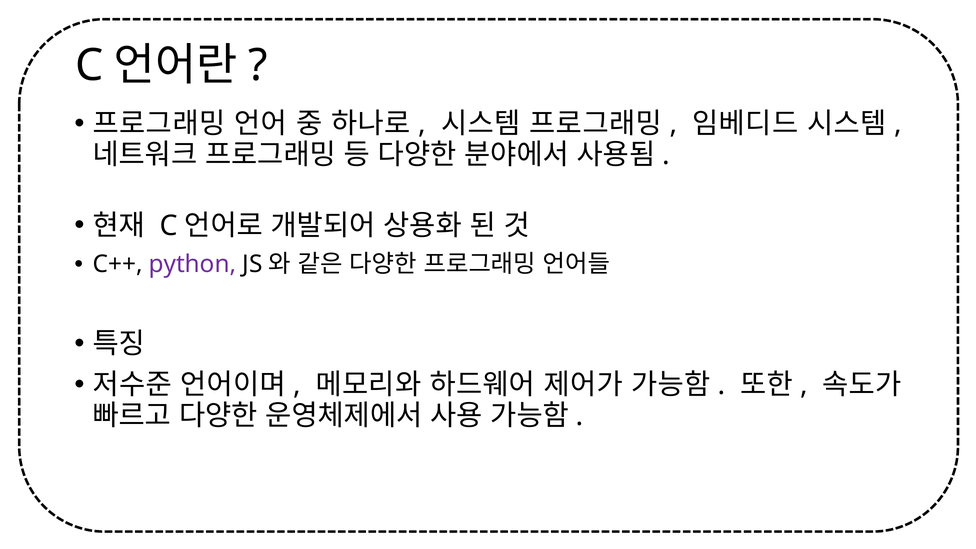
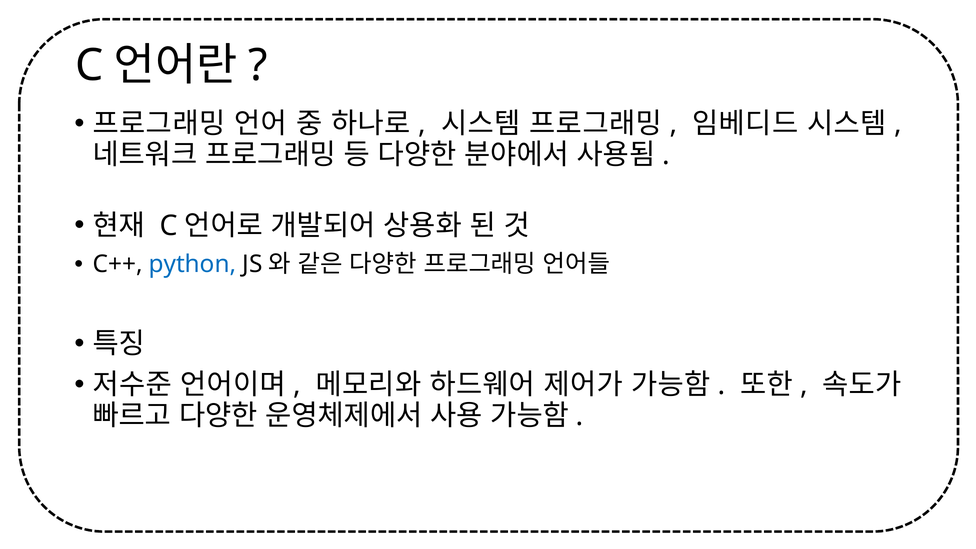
python colour: purple -> blue (193, 264)
